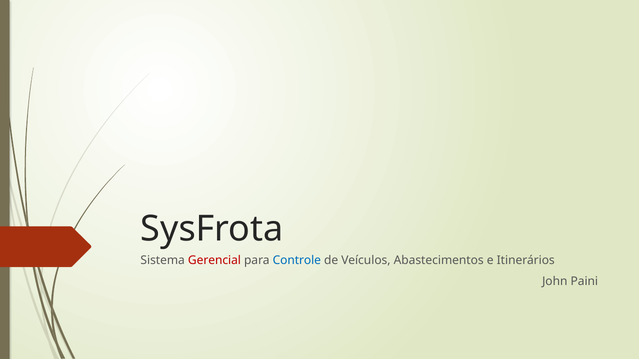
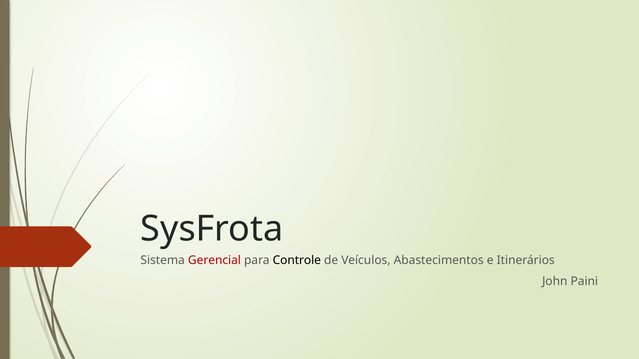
Controle colour: blue -> black (297, 261)
